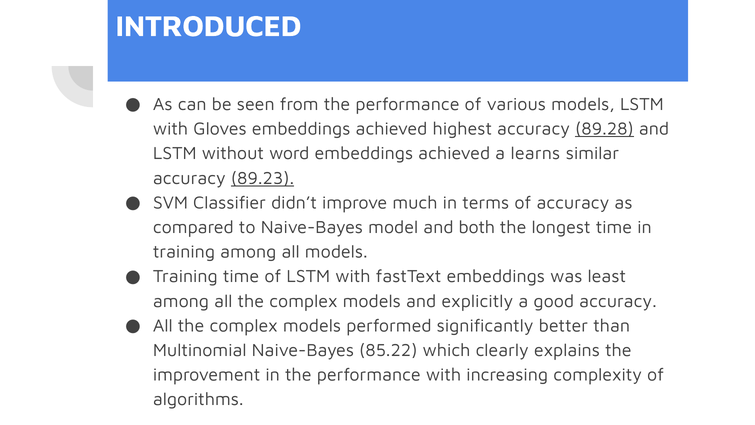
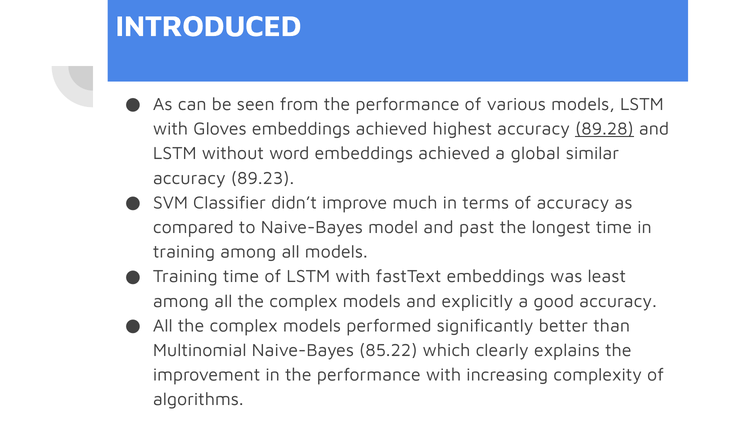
learns: learns -> global (535, 153)
89.23 underline: present -> none (263, 178)
both: both -> past (477, 227)
